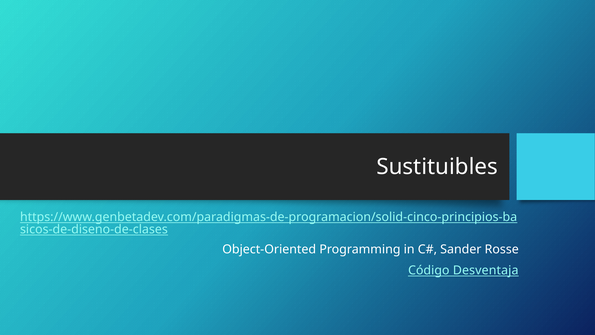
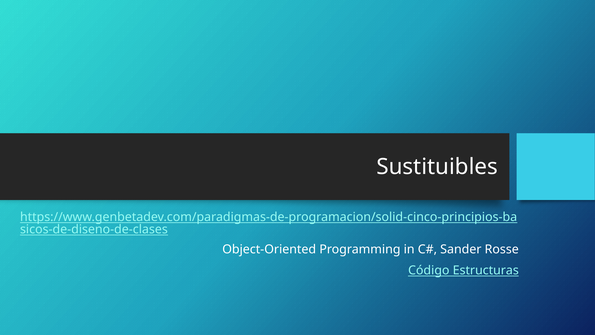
Desventaja: Desventaja -> Estructuras (486, 270)
